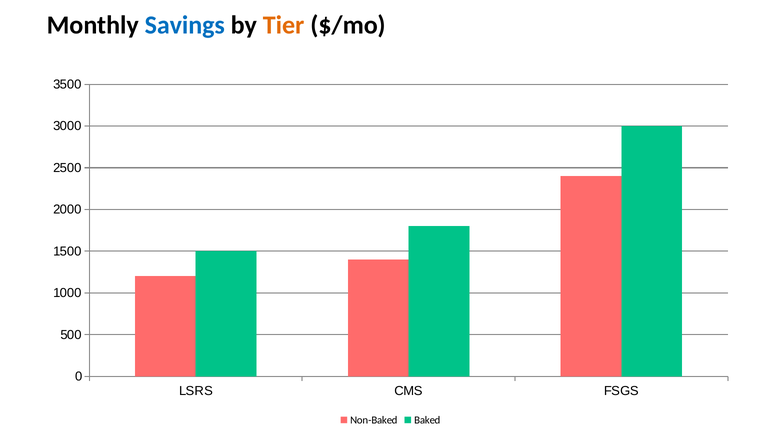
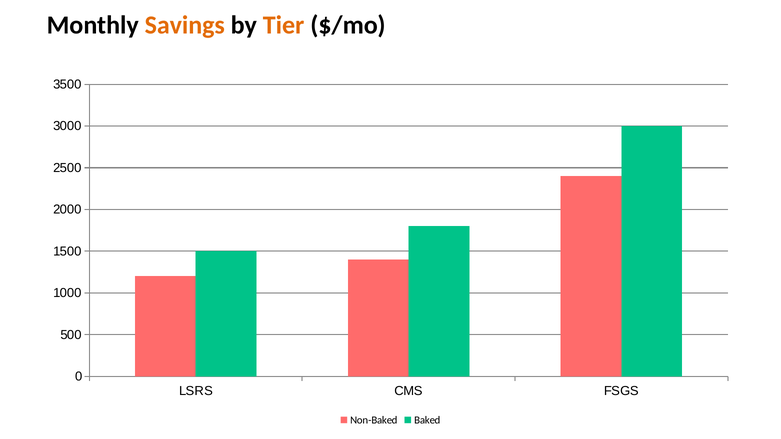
Savings colour: blue -> orange (185, 25)
